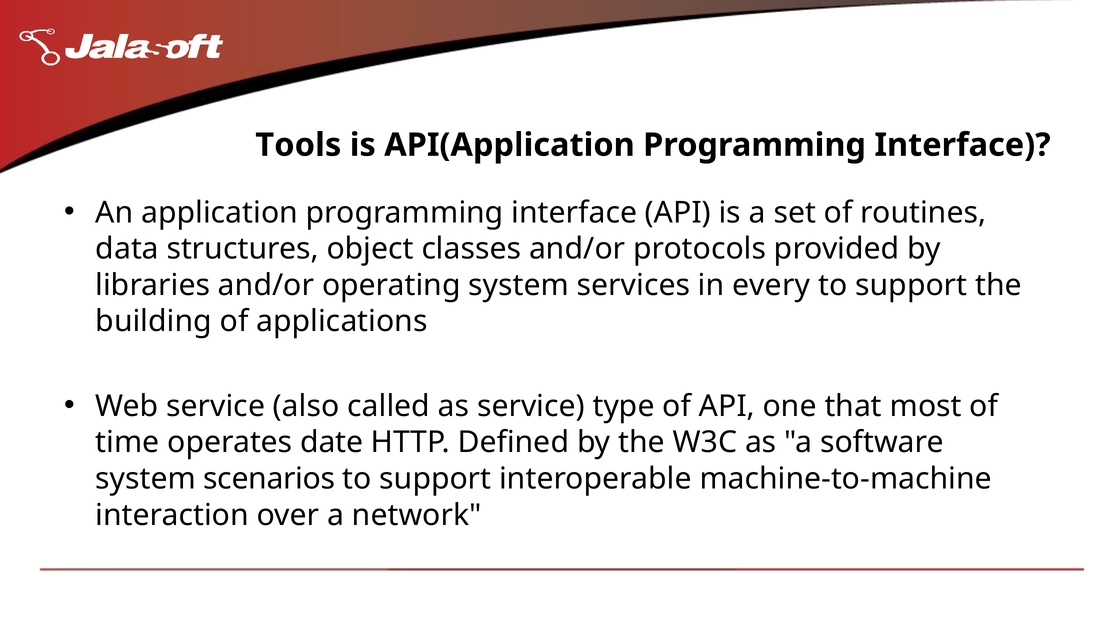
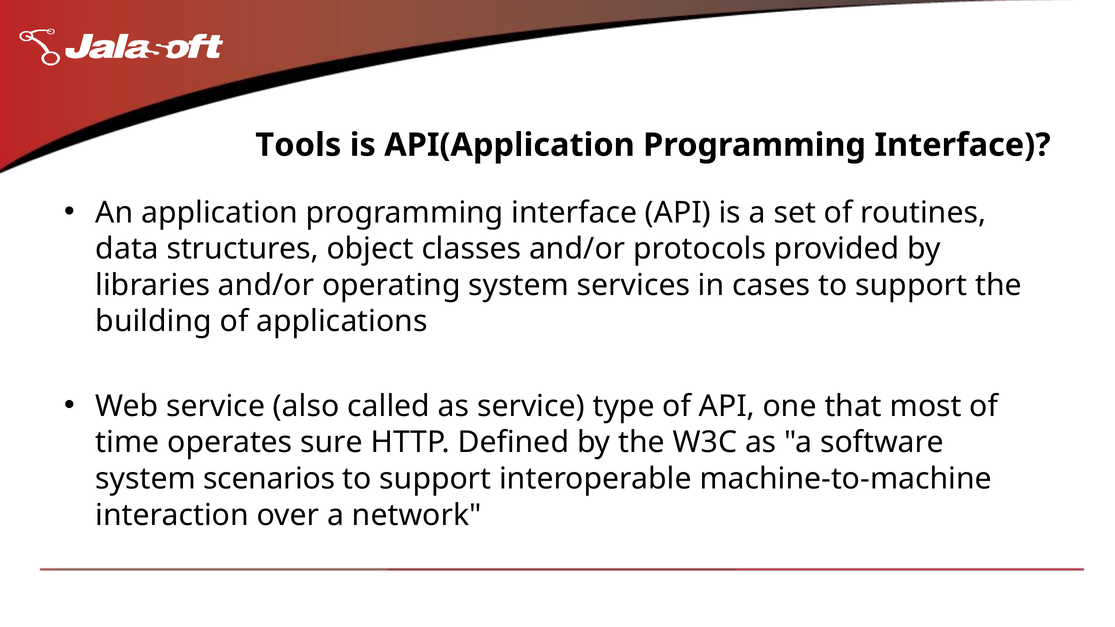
every: every -> cases (771, 285)
date: date -> sure (332, 443)
